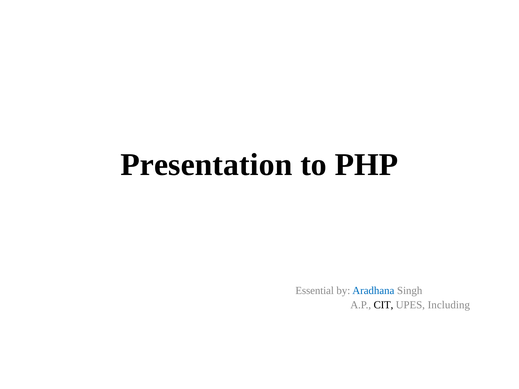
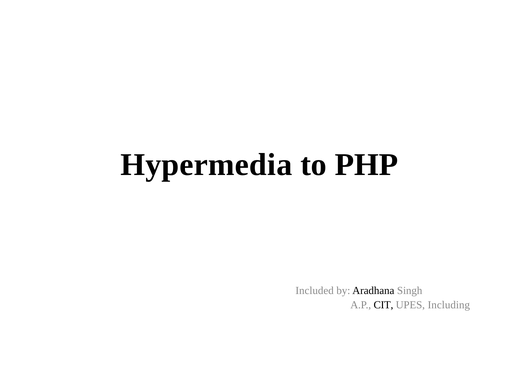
Presentation: Presentation -> Hypermedia (206, 165)
Essential: Essential -> Included (315, 291)
Aradhana colour: blue -> black (373, 291)
